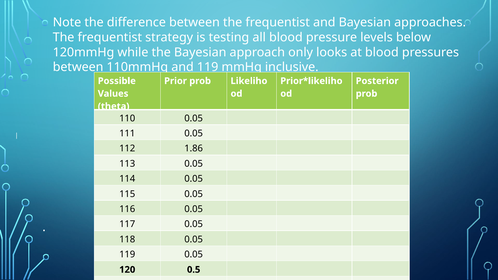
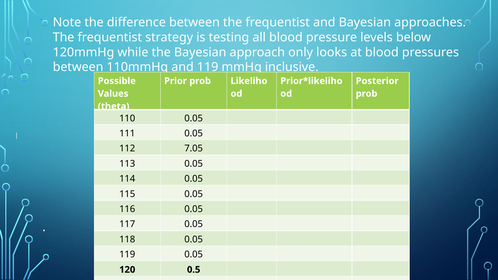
1.86: 1.86 -> 7.05 (194, 149)
